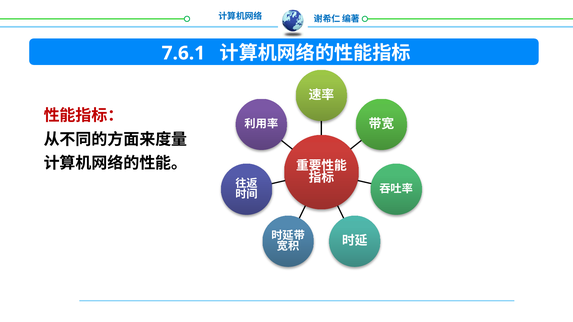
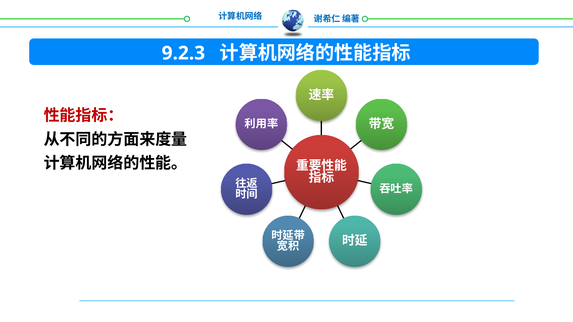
7.6.1: 7.6.1 -> 9.2.3 (183, 53)
